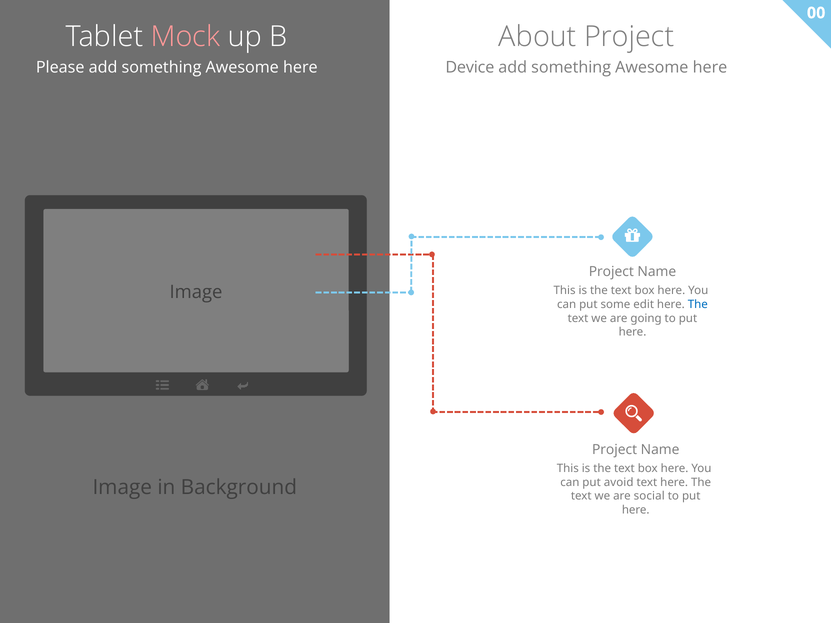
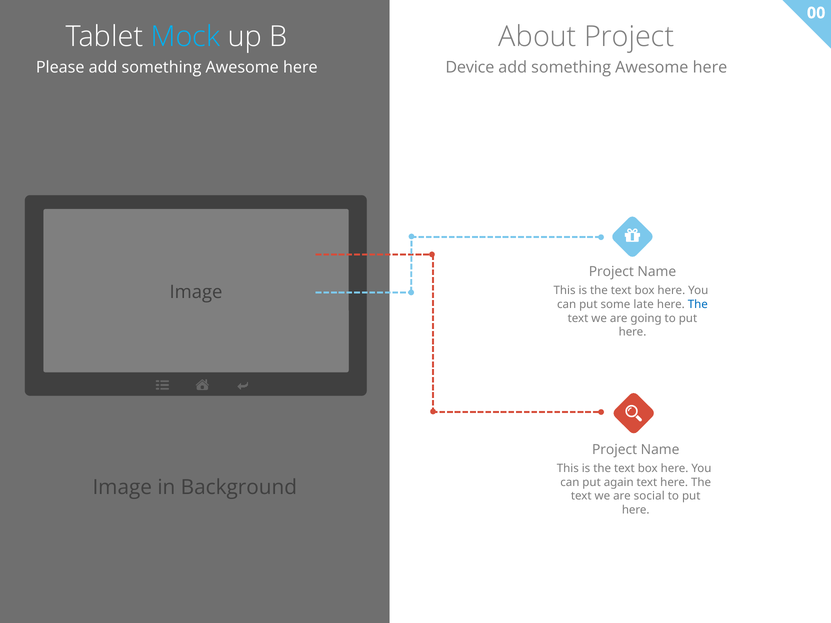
Mock colour: pink -> light blue (185, 37)
edit: edit -> late (644, 305)
avoid: avoid -> again (619, 482)
